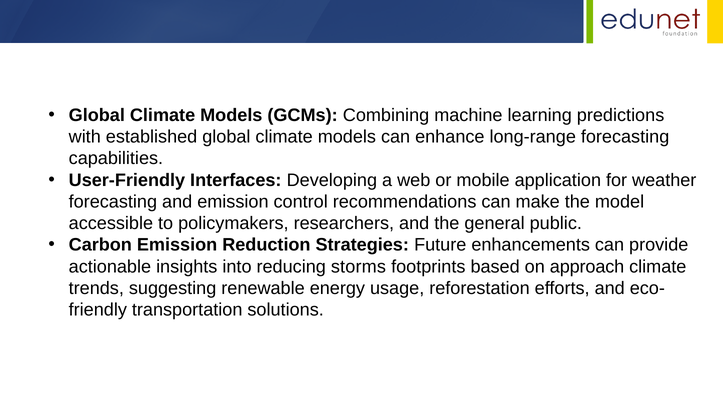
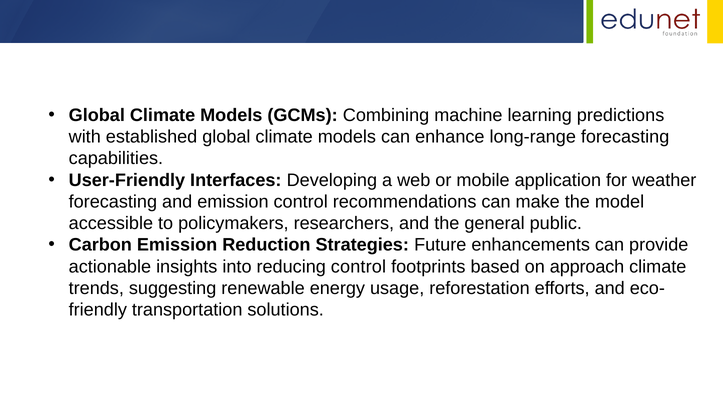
reducing storms: storms -> control (358, 267)
